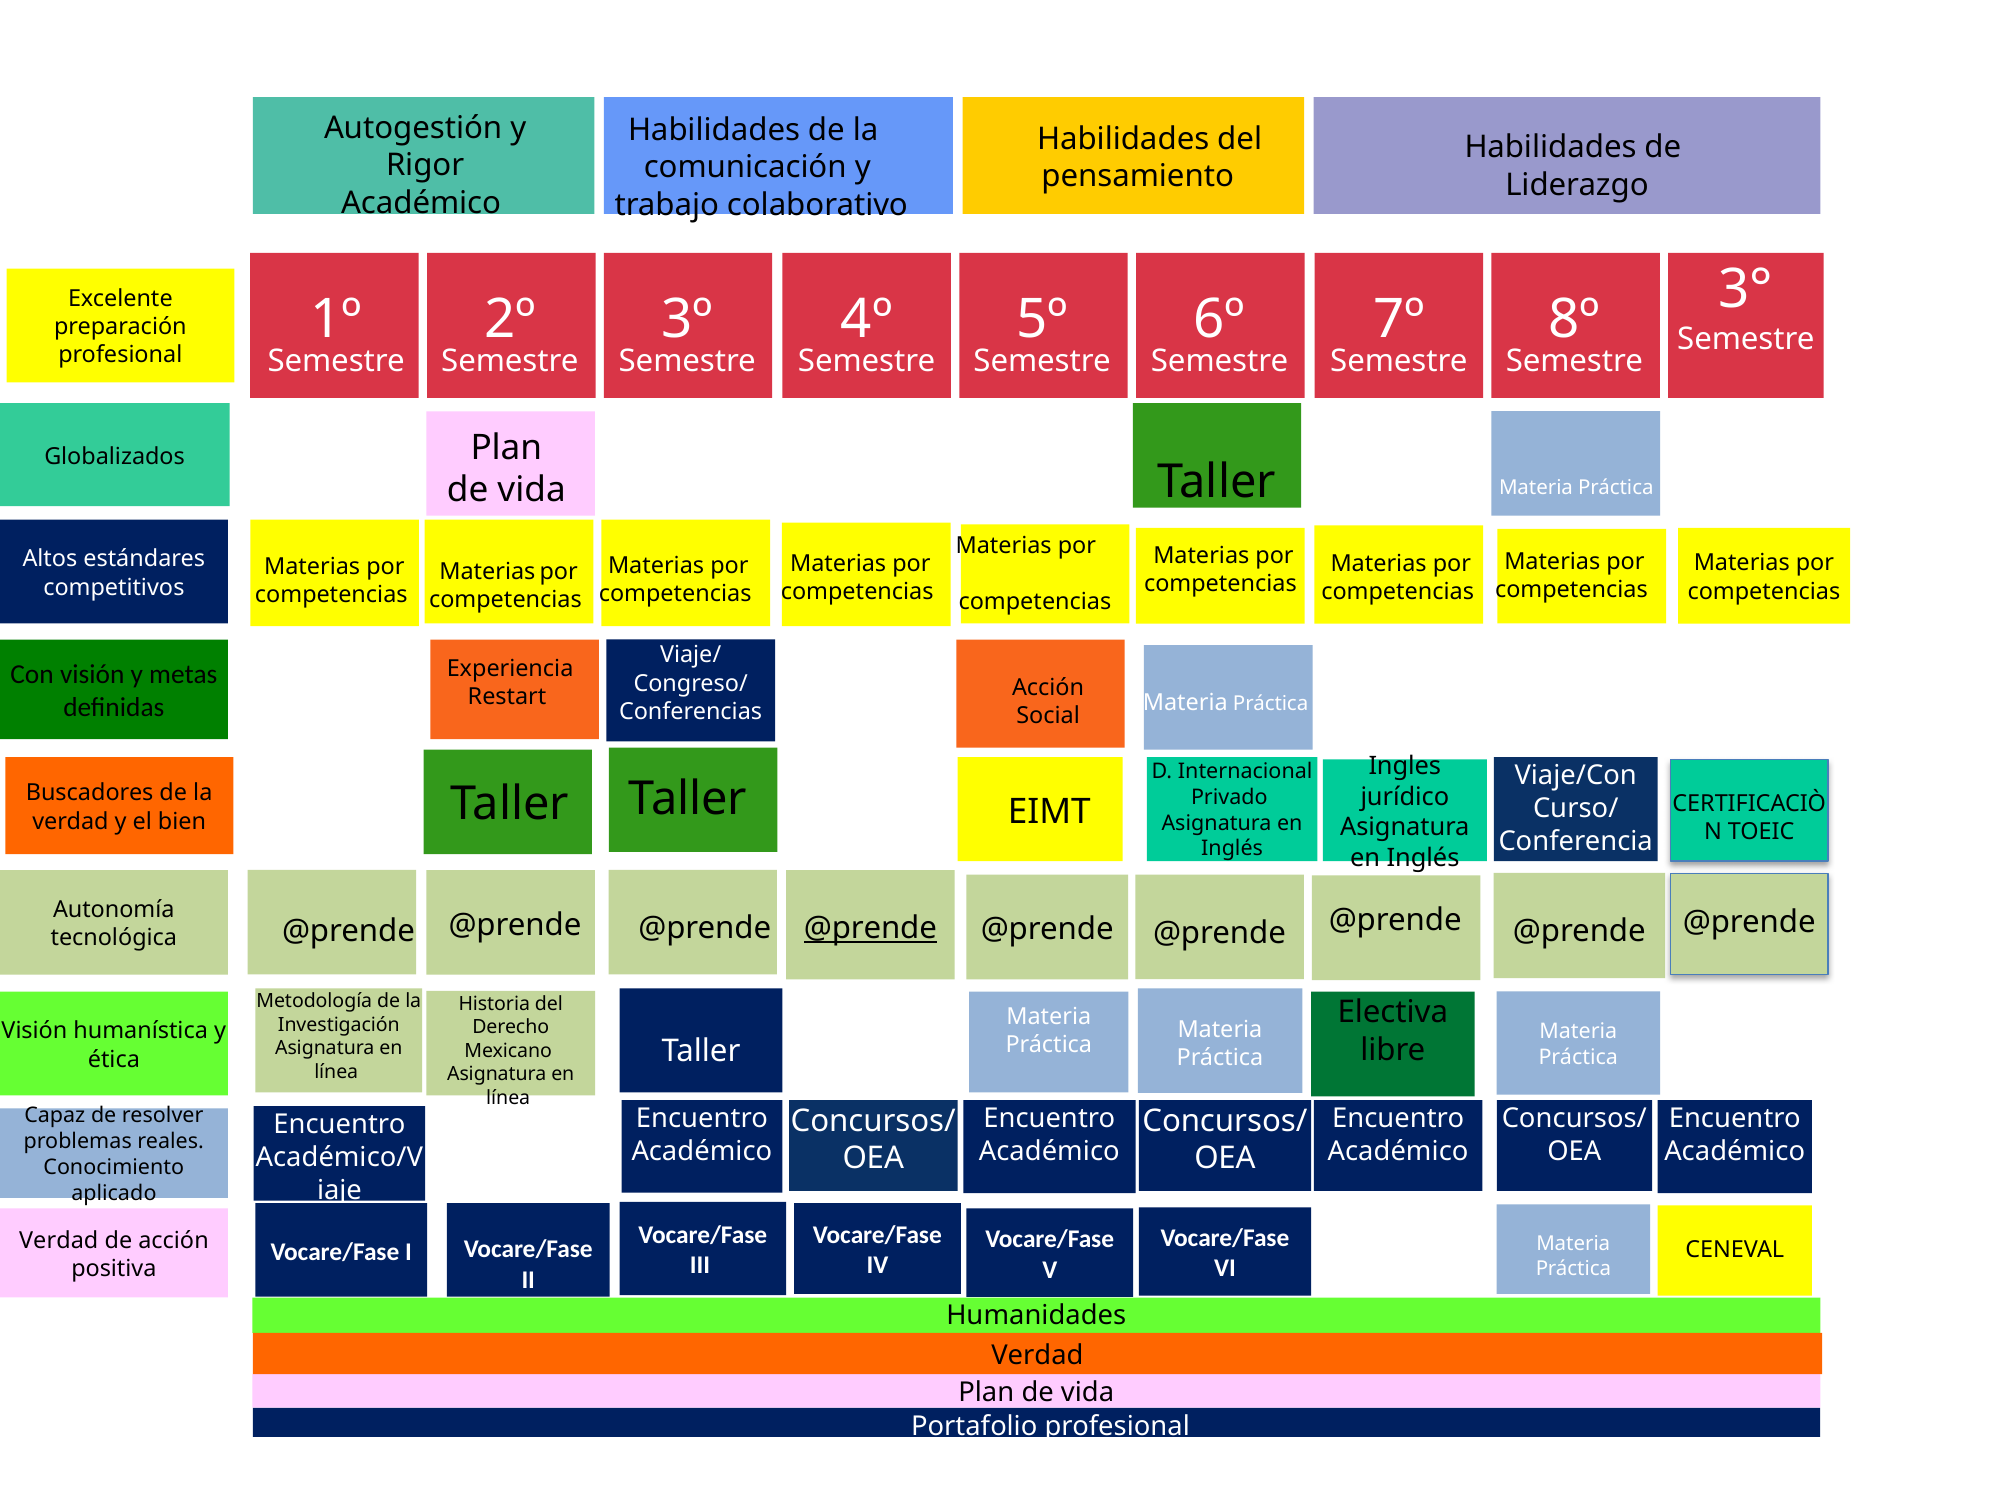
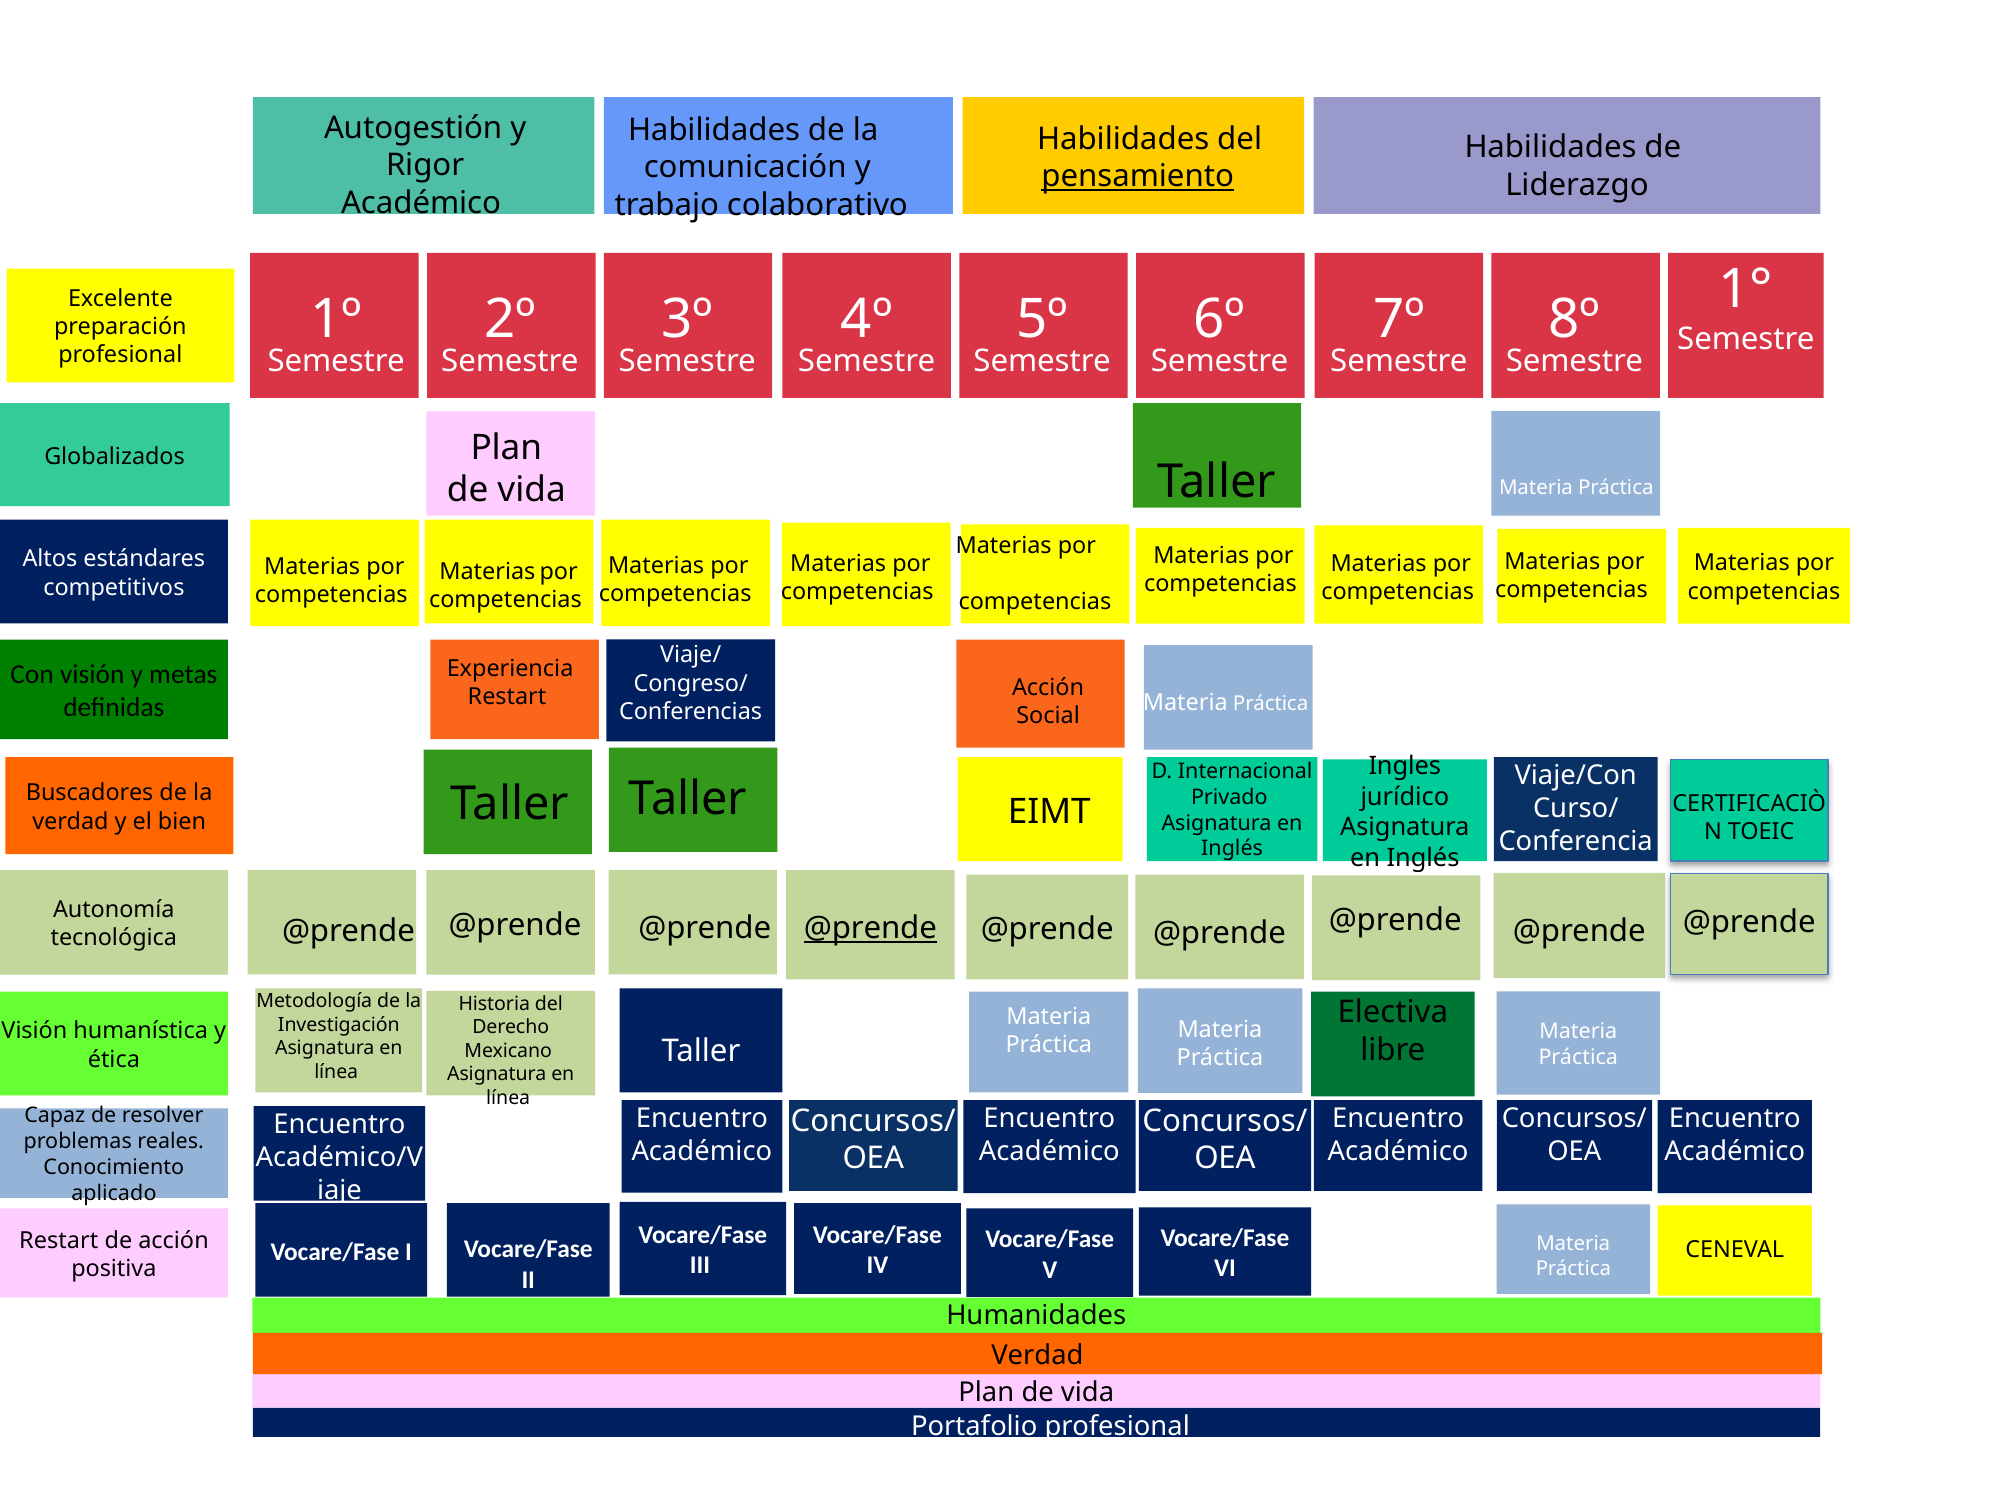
pensamiento underline: none -> present (1138, 176)
3°: 3° -> 1° (1746, 289)
Verdad: Verdad -> Restart (59, 1240)
